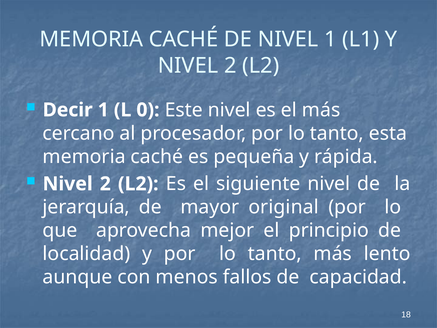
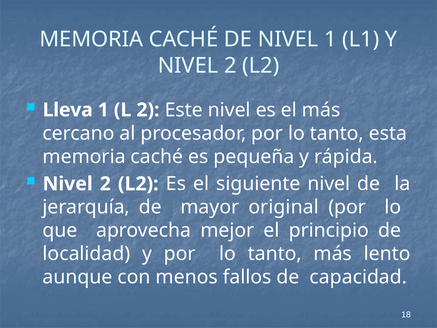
Decir: Decir -> Lleva (68, 110)
L 0: 0 -> 2 (148, 110)
